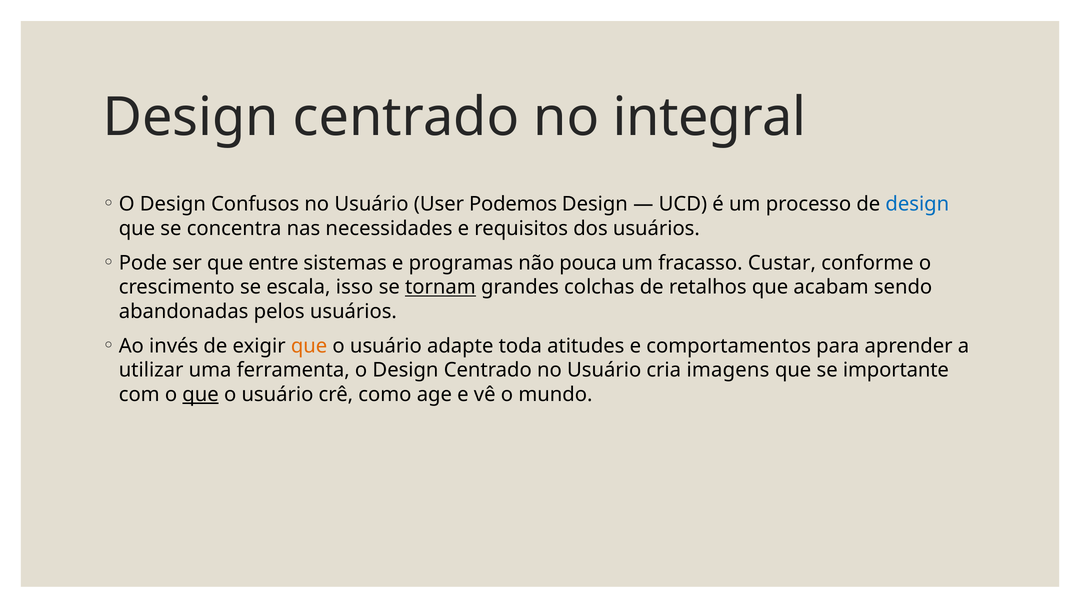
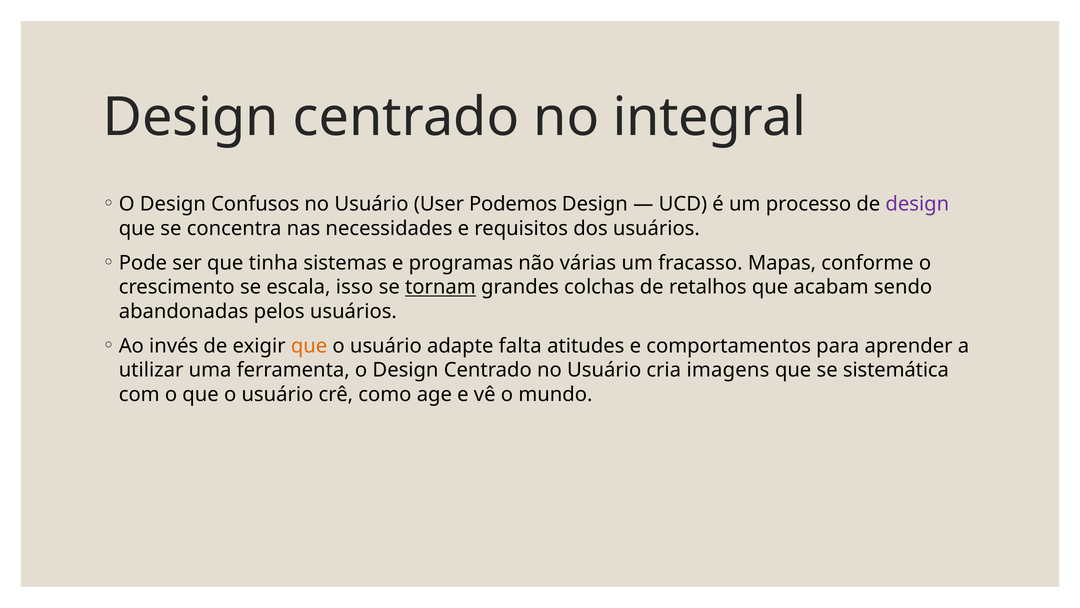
design colour: blue -> purple (917, 204)
entre: entre -> tinha (273, 263)
pouca: pouca -> várias (588, 263)
Custar: Custar -> Mapas (782, 263)
toda: toda -> falta (520, 346)
importante: importante -> sistemática (896, 370)
que underline: present -> none (201, 394)
